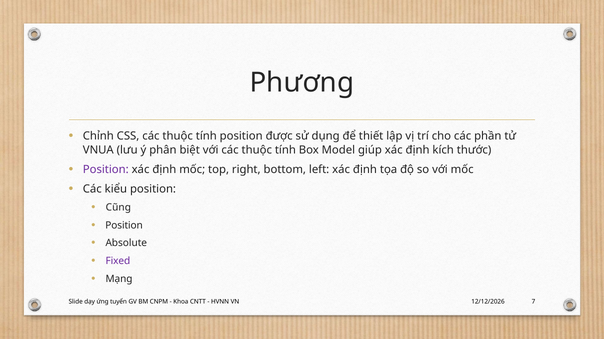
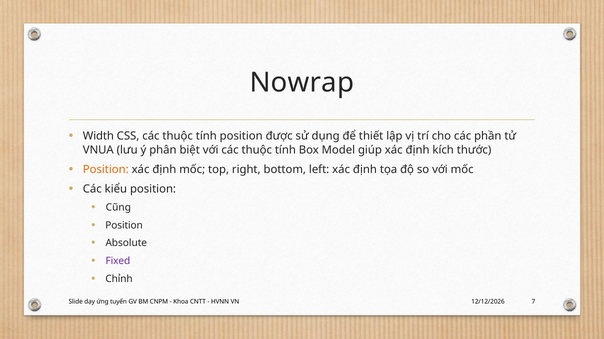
Phương: Phương -> Nowrap (302, 83)
Chỉnh: Chỉnh -> Width (98, 137)
Position colour: purple -> orange (106, 170)
Mạng: Mạng -> Chỉnh (119, 279)
